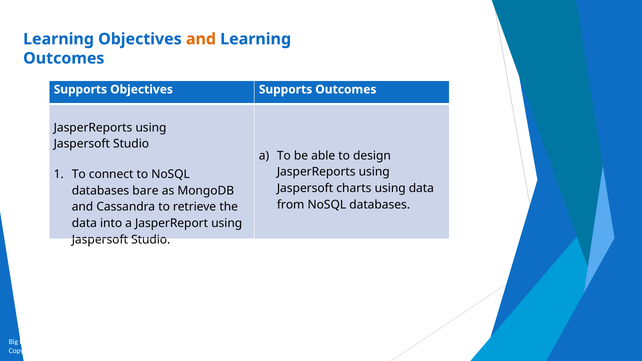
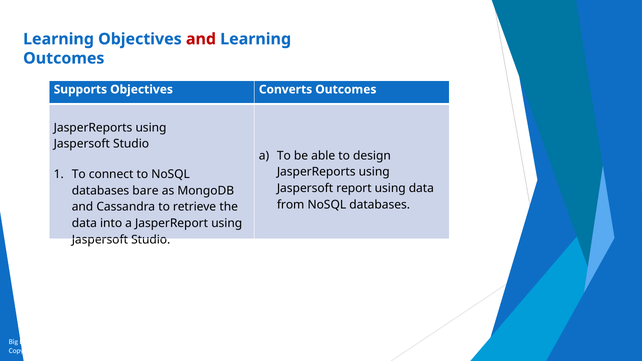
and colour: orange -> red (201, 39)
Objectives Supports: Supports -> Converts (286, 89)
charts: charts -> report (354, 188)
